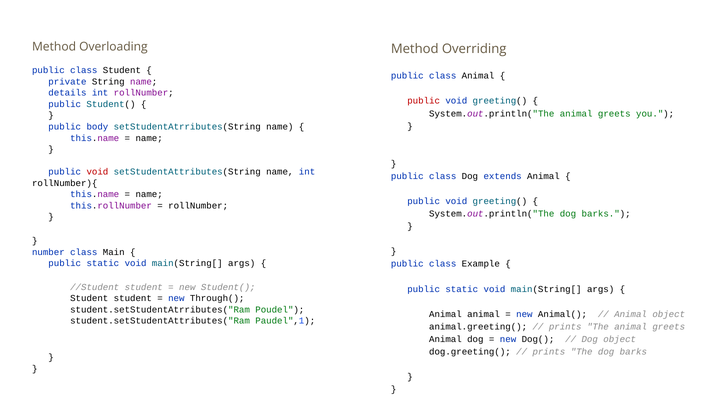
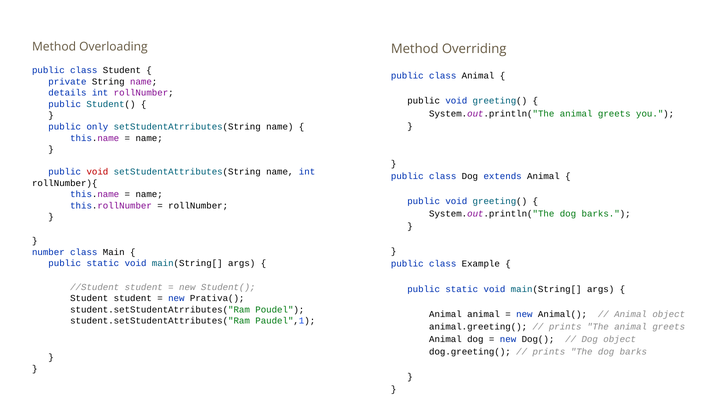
public colour: red -> black (424, 101)
body: body -> only (97, 127)
Through(: Through( -> Prativa( (217, 299)
